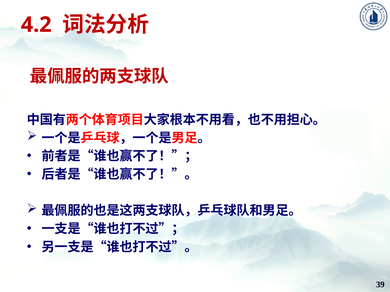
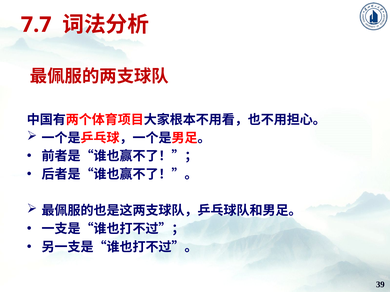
4.2: 4.2 -> 7.7 (36, 25)
